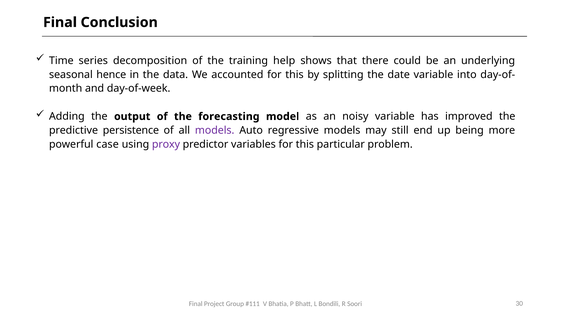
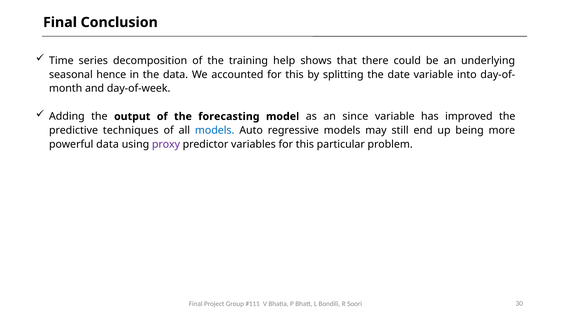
noisy: noisy -> since (355, 117)
persistence: persistence -> techniques (131, 131)
models colour: purple -> blue (215, 131)
powerful case: case -> data (108, 145)
